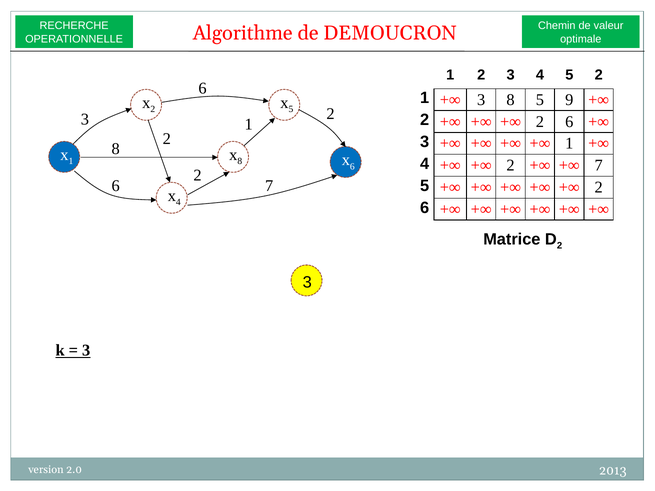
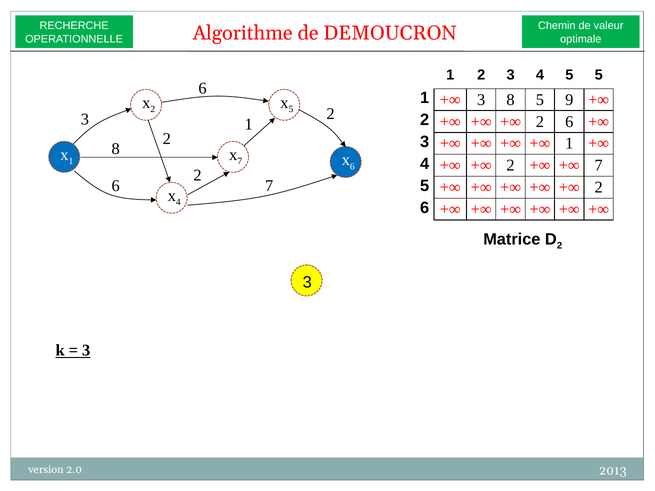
5 2: 2 -> 5 (599, 75)
8: 8 -> 7 (240, 161)
